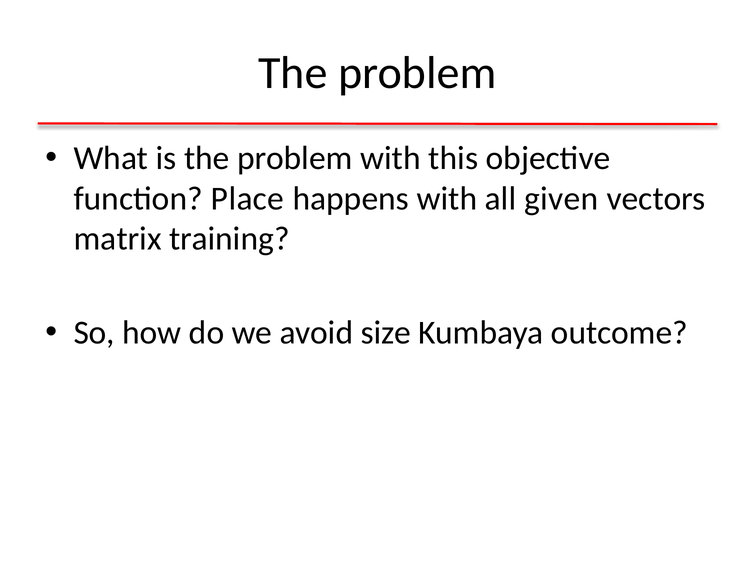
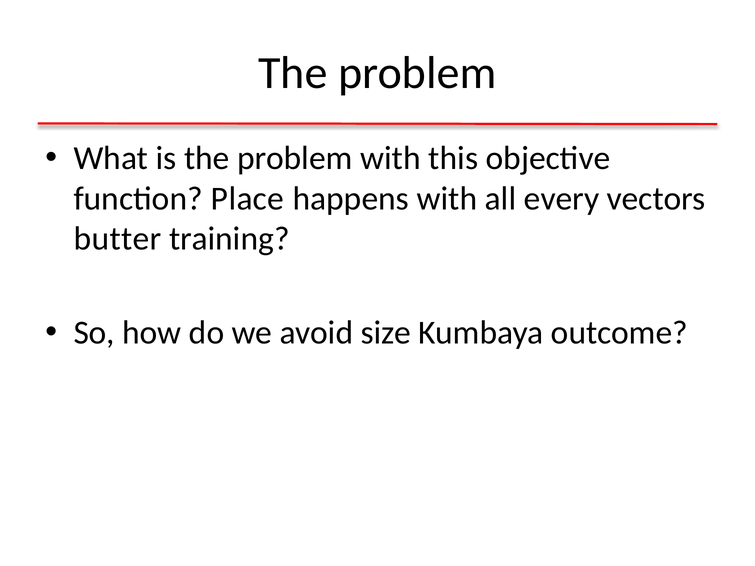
given: given -> every (562, 199)
matrix: matrix -> butter (117, 239)
